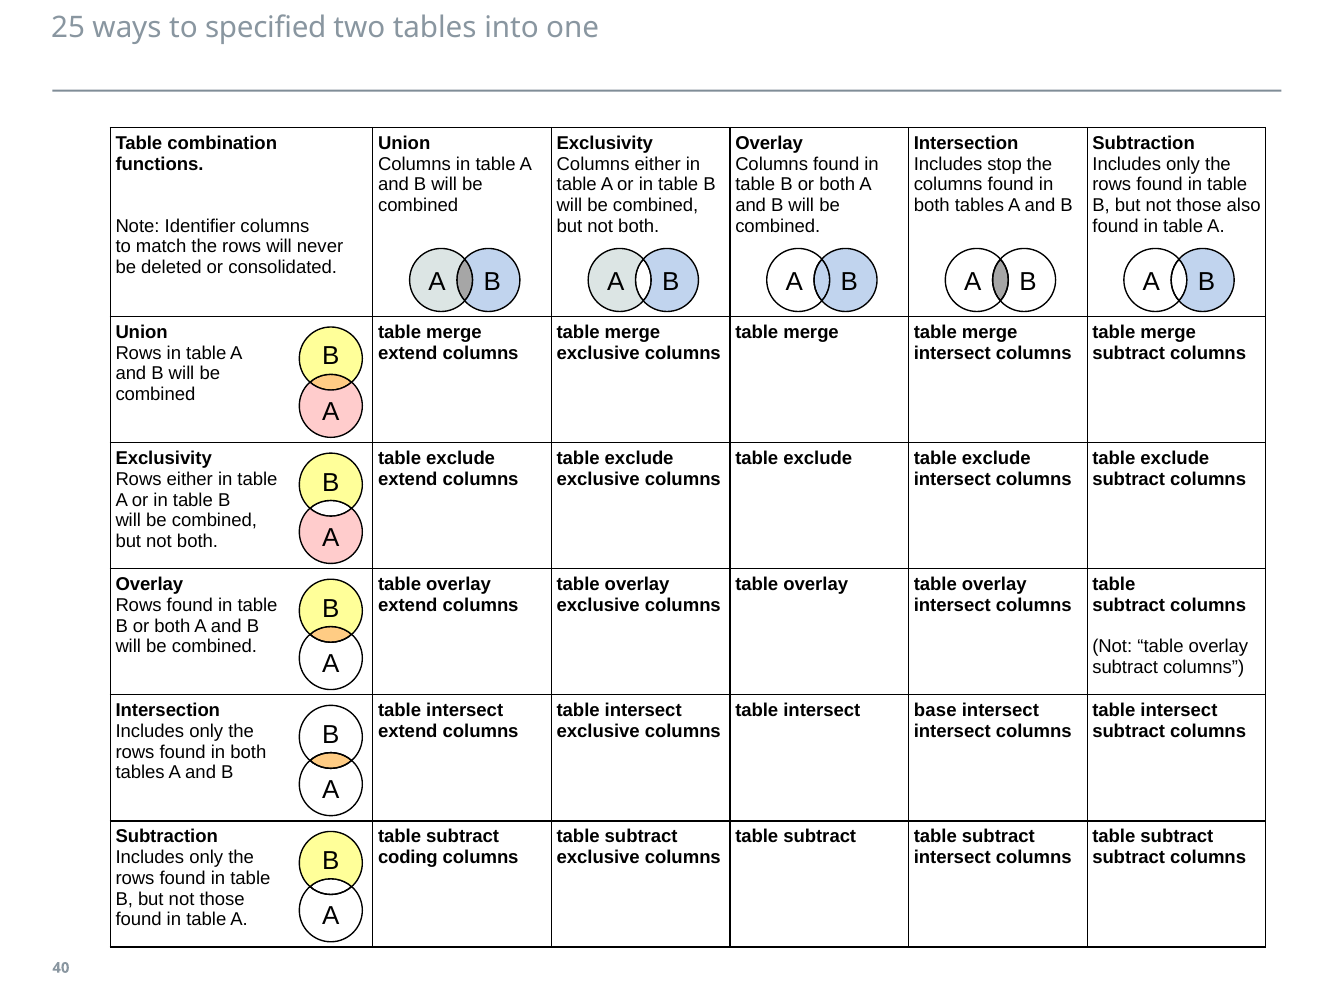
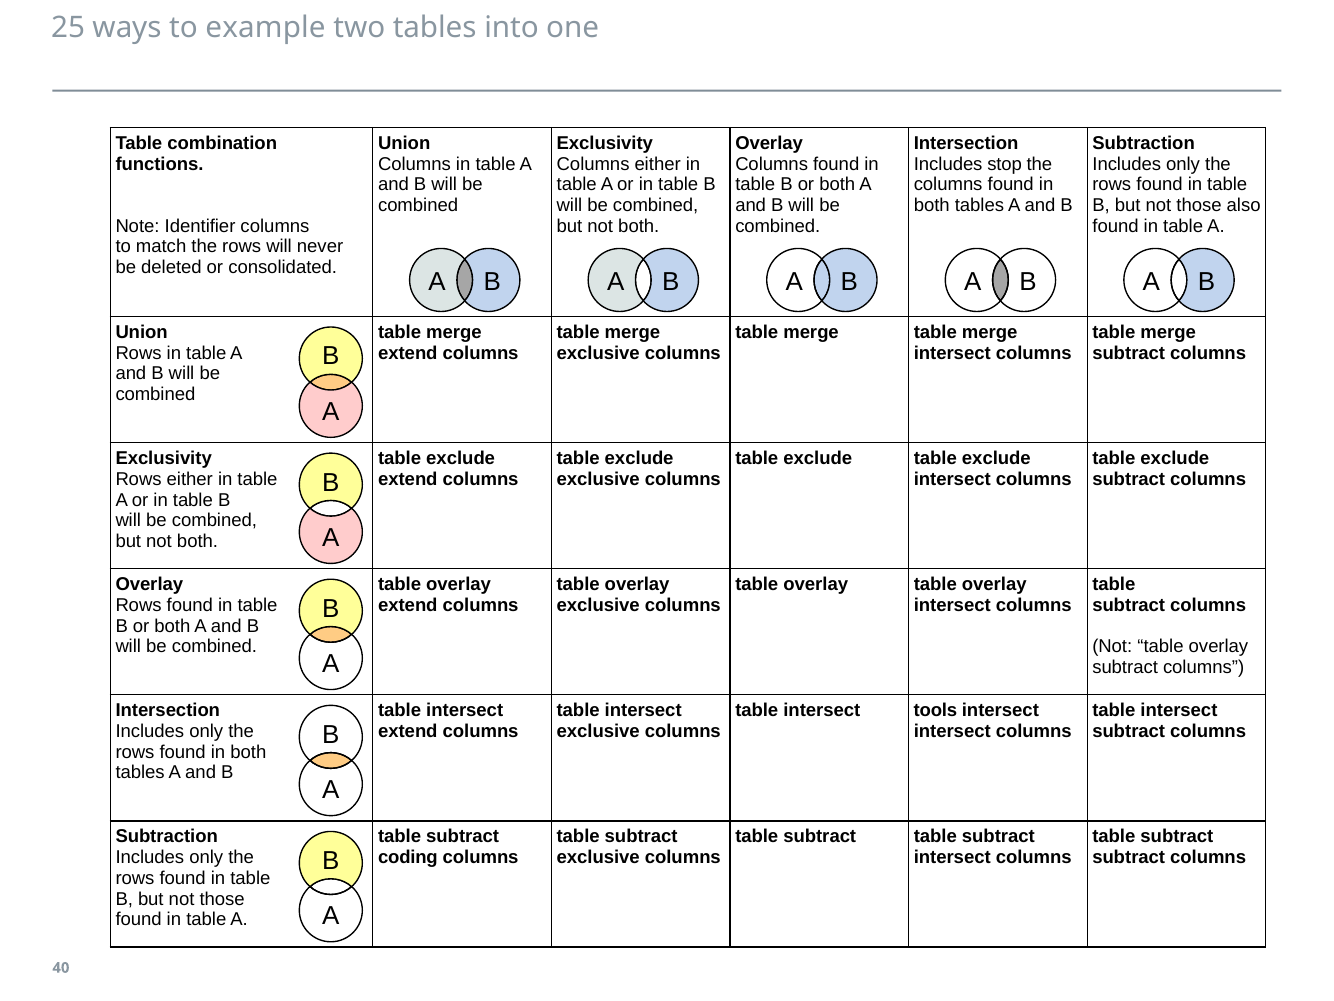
specified: specified -> example (266, 28)
base: base -> tools (935, 710)
